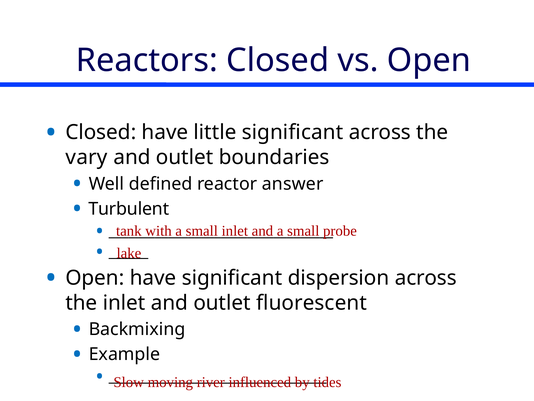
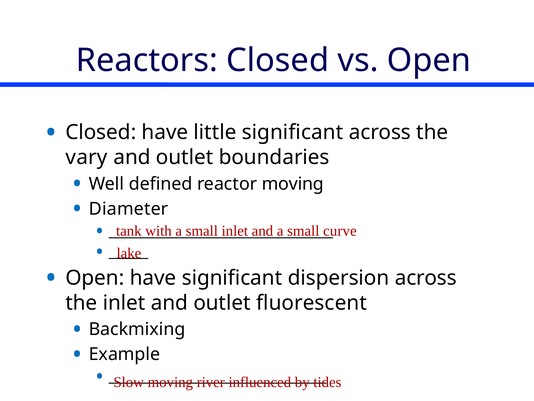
reactor answer: answer -> moving (293, 184)
Turbulent: Turbulent -> Diameter (129, 209)
probe: probe -> curve (340, 231)
